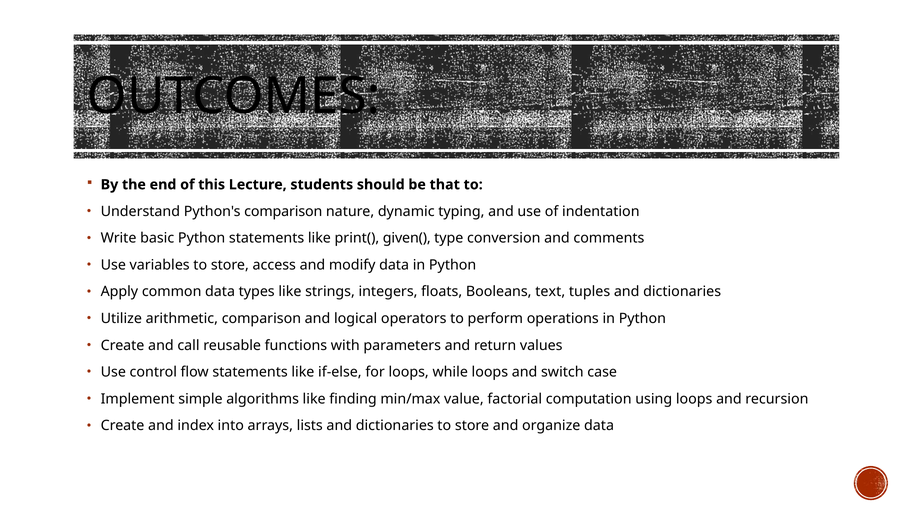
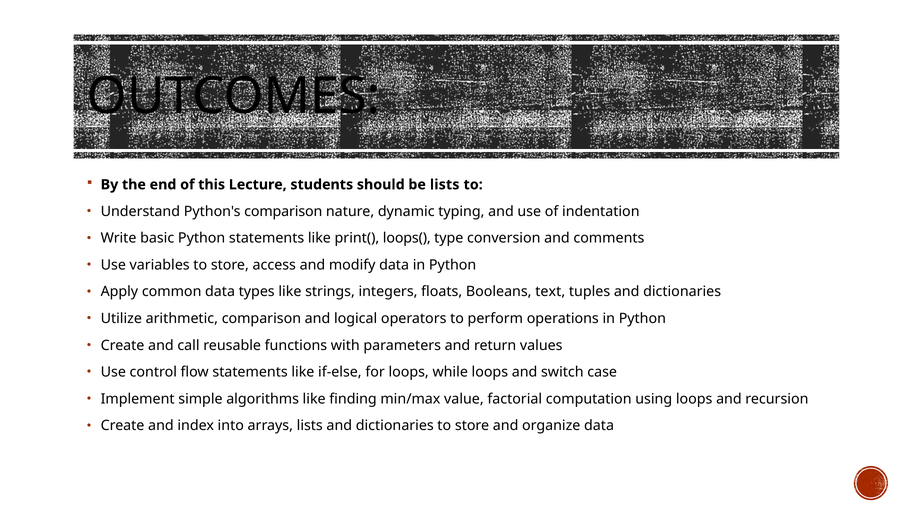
be that: that -> lists (445, 185)
given(: given( -> loops( (407, 238)
